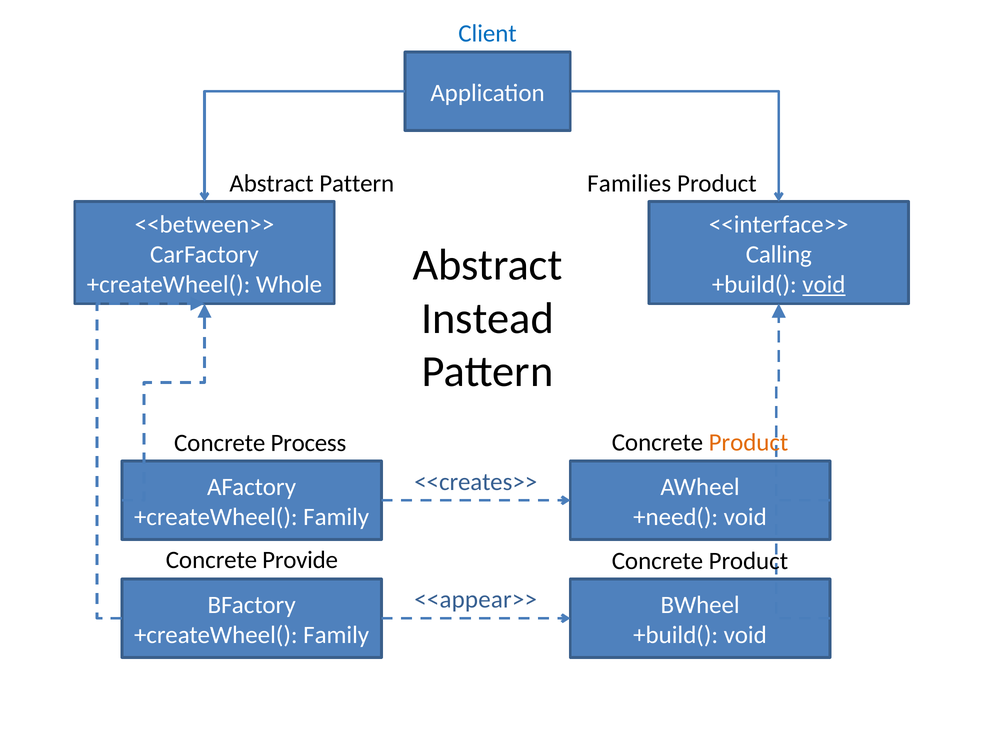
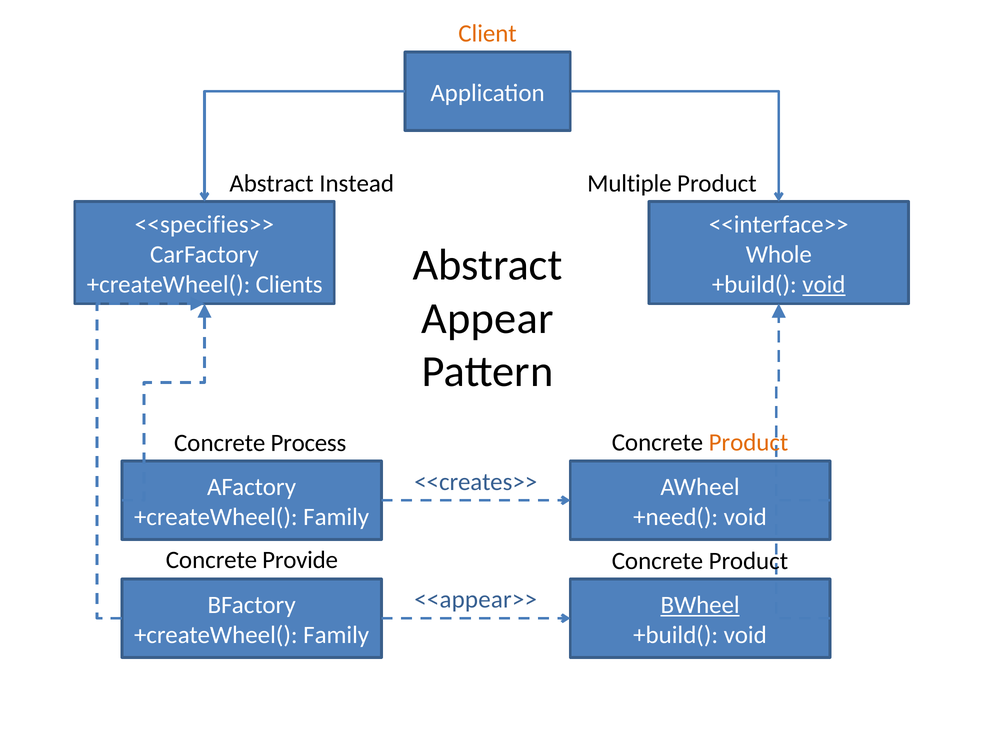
Client colour: blue -> orange (488, 33)
Abstract Pattern: Pattern -> Instead (357, 183)
Families: Families -> Multiple (629, 184)
<<between>>: <<between>> -> <<specifies>> (204, 224)
Calling: Calling -> Whole (779, 254)
Whole: Whole -> Clients (289, 284)
Instead: Instead -> Appear (487, 319)
BWheel underline: none -> present (700, 605)
